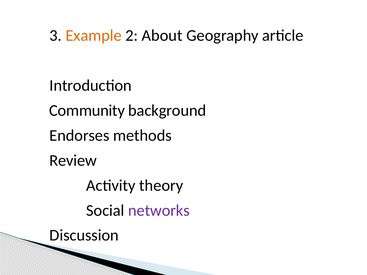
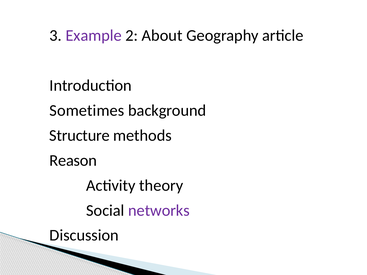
Example colour: orange -> purple (94, 35)
Community: Community -> Sometimes (87, 111)
Endorses: Endorses -> Structure (80, 136)
Review: Review -> Reason (73, 161)
